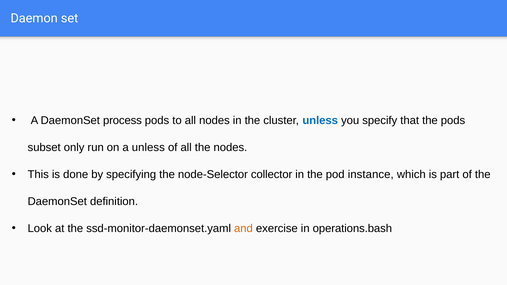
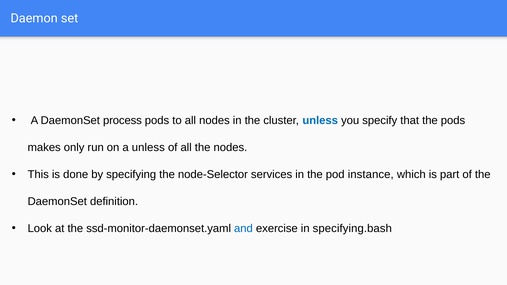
subset: subset -> makes (44, 148)
collector: collector -> services (272, 175)
and colour: orange -> blue (243, 229)
operations.bash: operations.bash -> specifying.bash (352, 229)
